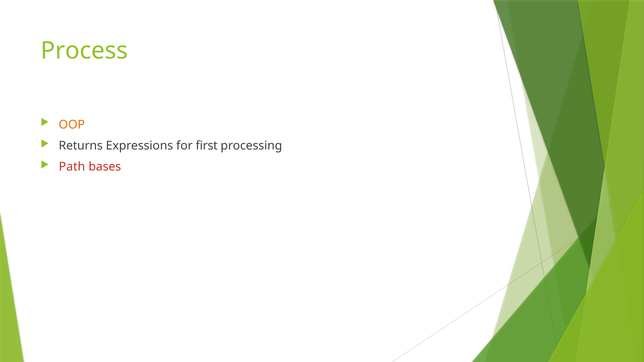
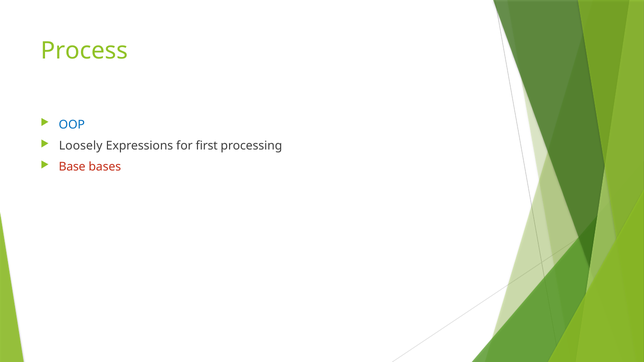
OOP colour: orange -> blue (72, 125)
Returns: Returns -> Loosely (81, 146)
Path: Path -> Base (72, 167)
